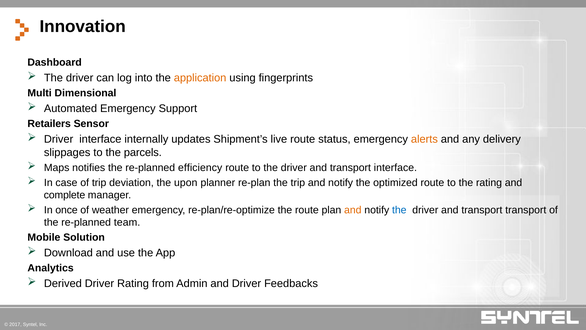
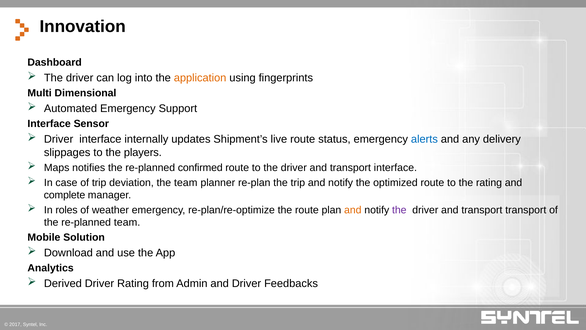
Retailers: Retailers -> Interface (49, 124)
alerts colour: orange -> blue (424, 139)
parcels: parcels -> players (143, 152)
efficiency: efficiency -> confirmed (200, 168)
the upon: upon -> team (186, 182)
once: once -> roles (67, 210)
the colour: blue -> purple (399, 210)
